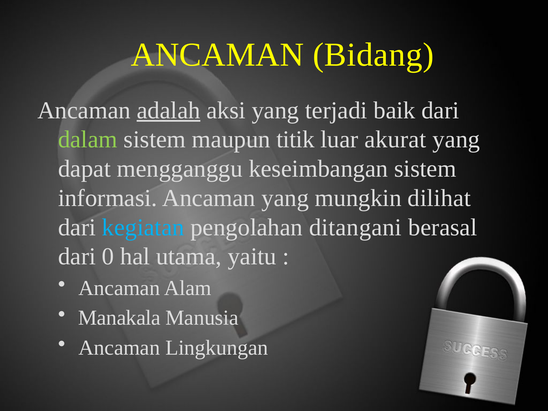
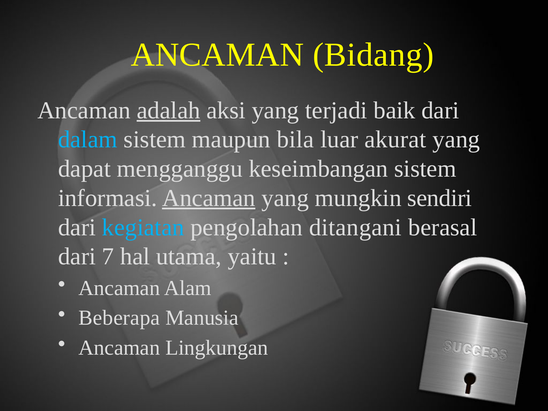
dalam colour: light green -> light blue (88, 140)
titik: titik -> bila (295, 140)
Ancaman underline: none -> present (209, 198)
dilihat: dilihat -> sendiri (440, 198)
0: 0 -> 7 (108, 257)
Manakala: Manakala -> Beberapa (119, 318)
